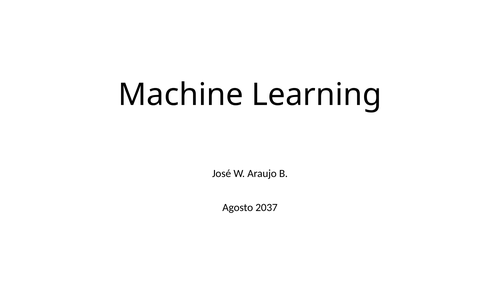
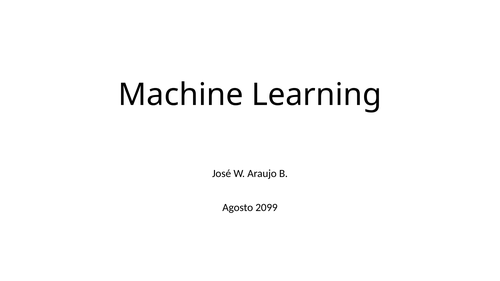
2037: 2037 -> 2099 (267, 208)
